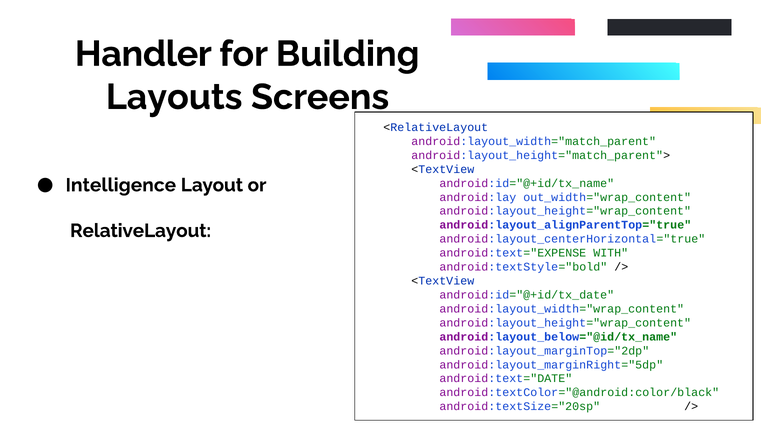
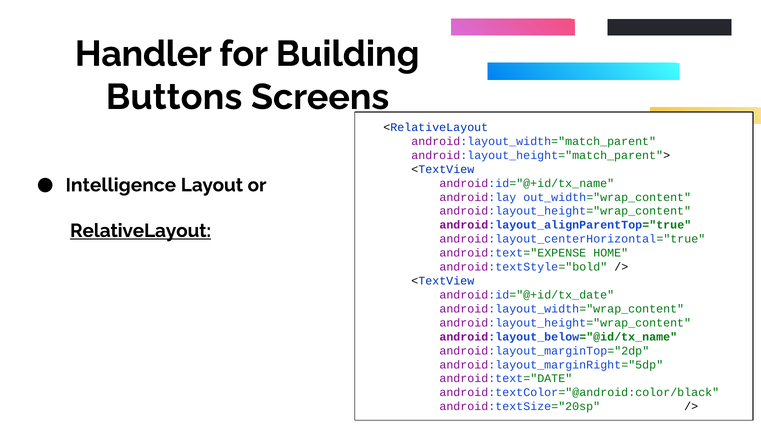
Layouts: Layouts -> Buttons (174, 97)
RelativeLayout underline: none -> present (141, 231)
WITH: WITH -> HOME (611, 253)
